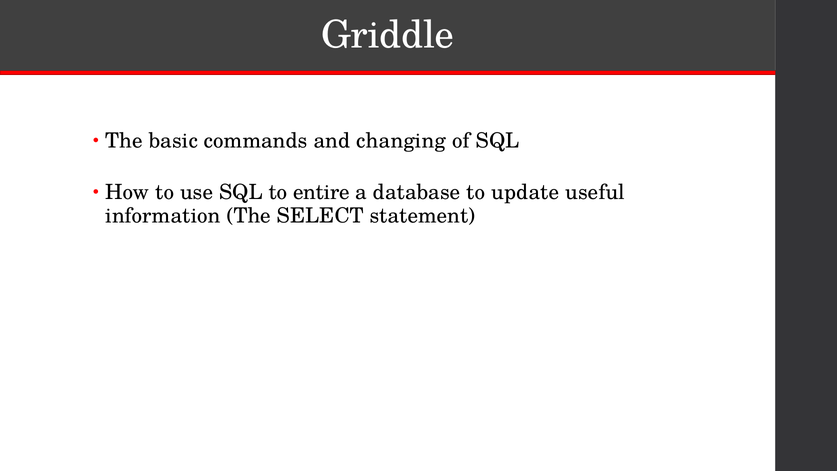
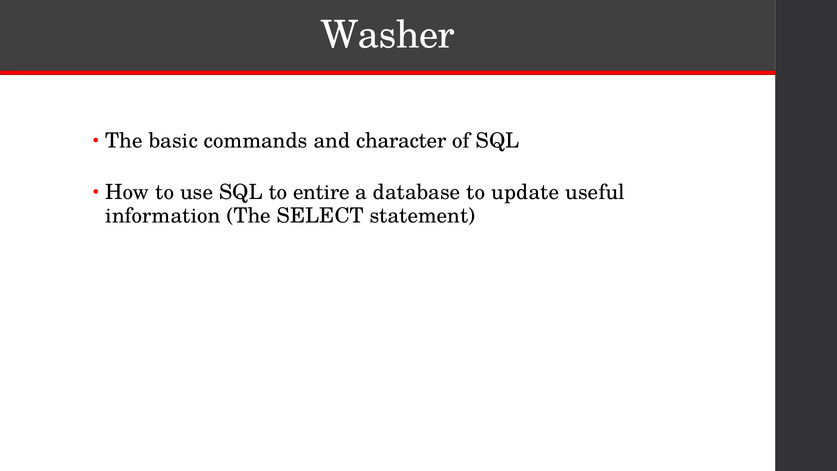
Griddle: Griddle -> Washer (388, 35)
changing: changing -> character (401, 141)
